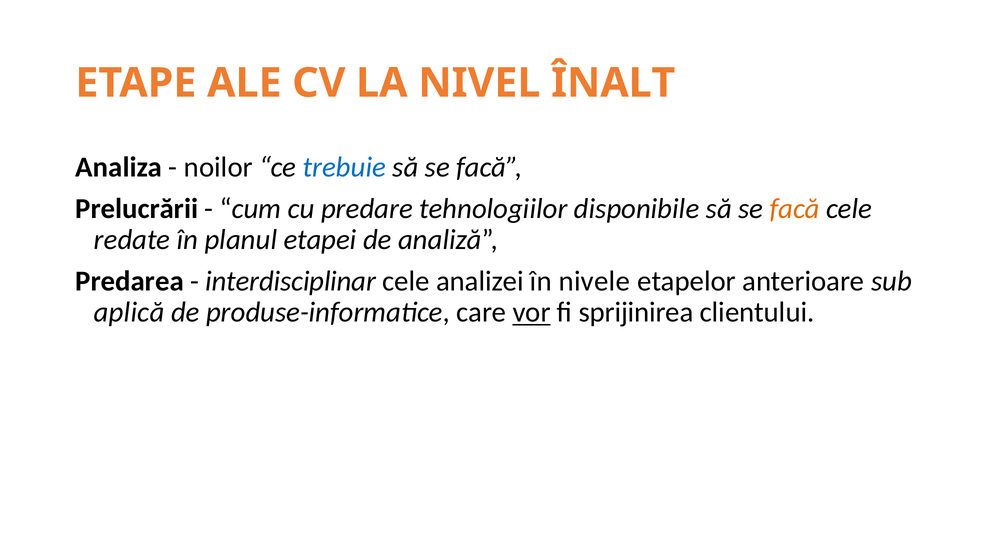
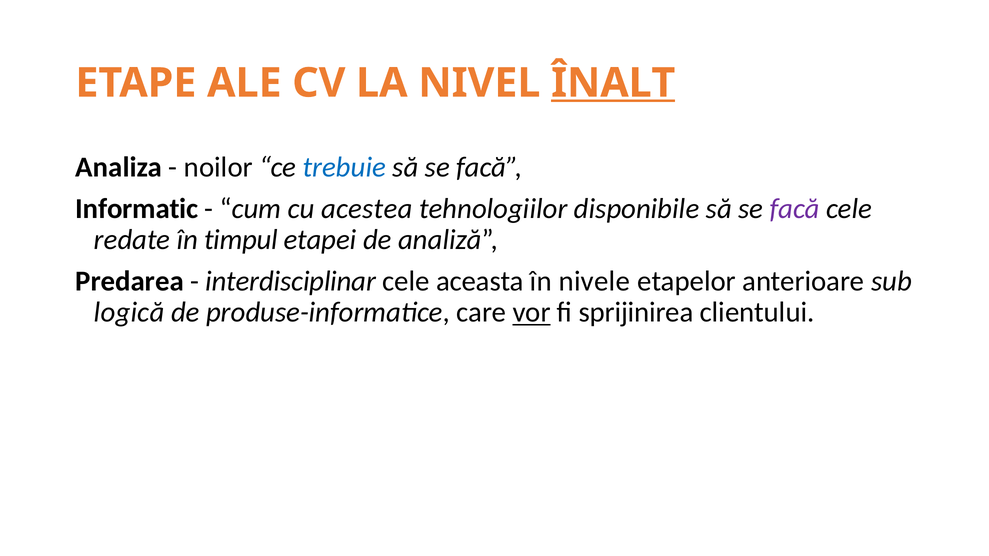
ÎNALT underline: none -> present (613, 83)
Prelucrării: Prelucrării -> Informatic (137, 209)
predare: predare -> acestea (367, 209)
facă colour: orange -> purple (795, 209)
planul: planul -> timpul (241, 240)
analizei: analizei -> aceasta (480, 281)
aplică: aplică -> logică (129, 312)
